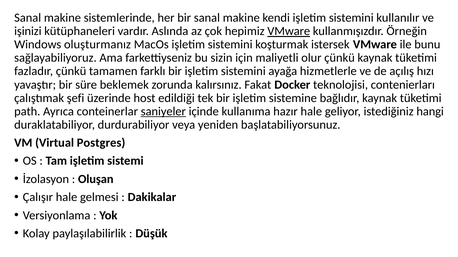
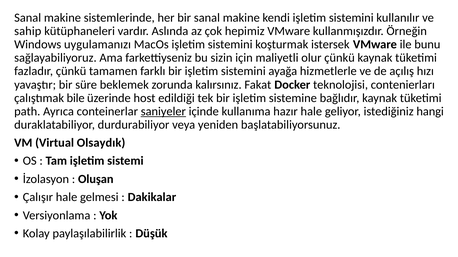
işinizi: işinizi -> sahip (28, 31)
VMware underline: present -> none (289, 31)
oluşturmanız: oluşturmanız -> uygulamanızı (98, 45)
şefi: şefi -> bile (76, 98)
Postgres: Postgres -> Olsaydık (101, 143)
